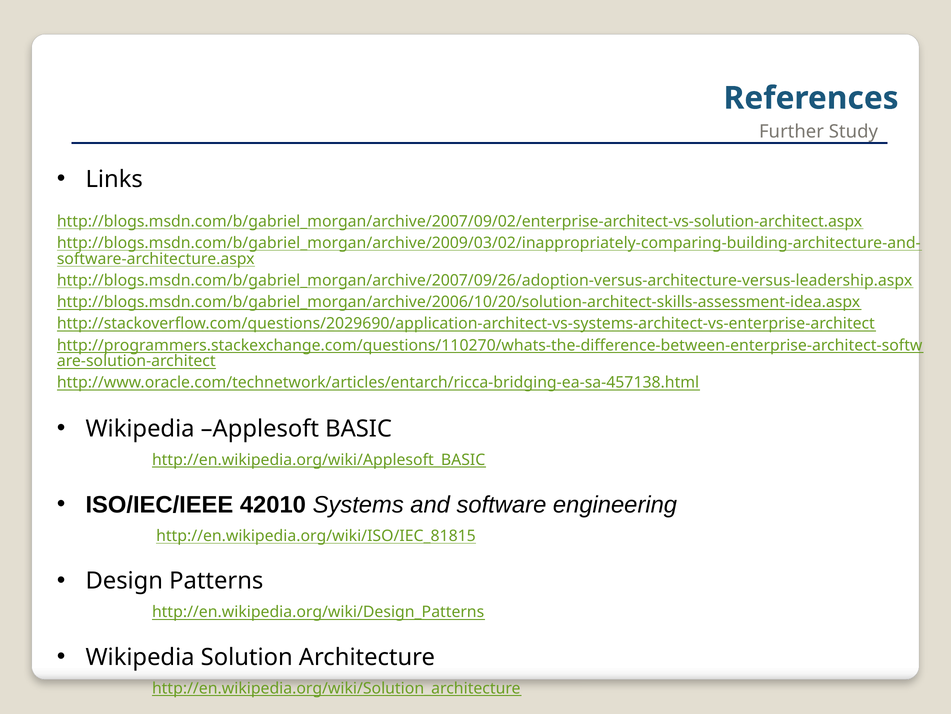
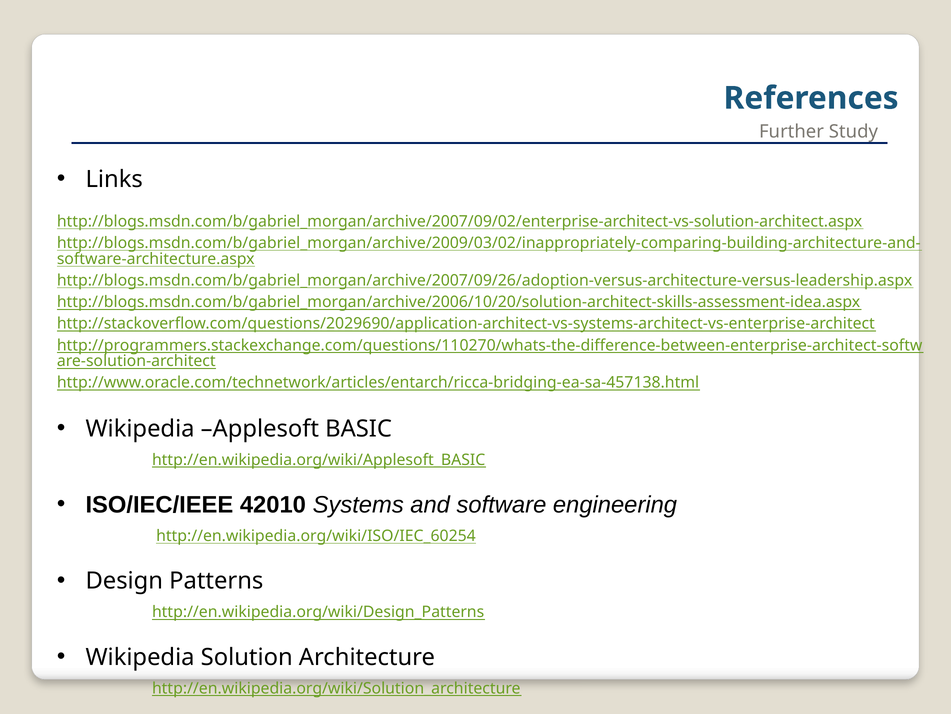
http://en.wikipedia.org/wiki/ISO/IEC_81815: http://en.wikipedia.org/wiki/ISO/IEC_81815 -> http://en.wikipedia.org/wiki/ISO/IEC_60254 (316, 535)
